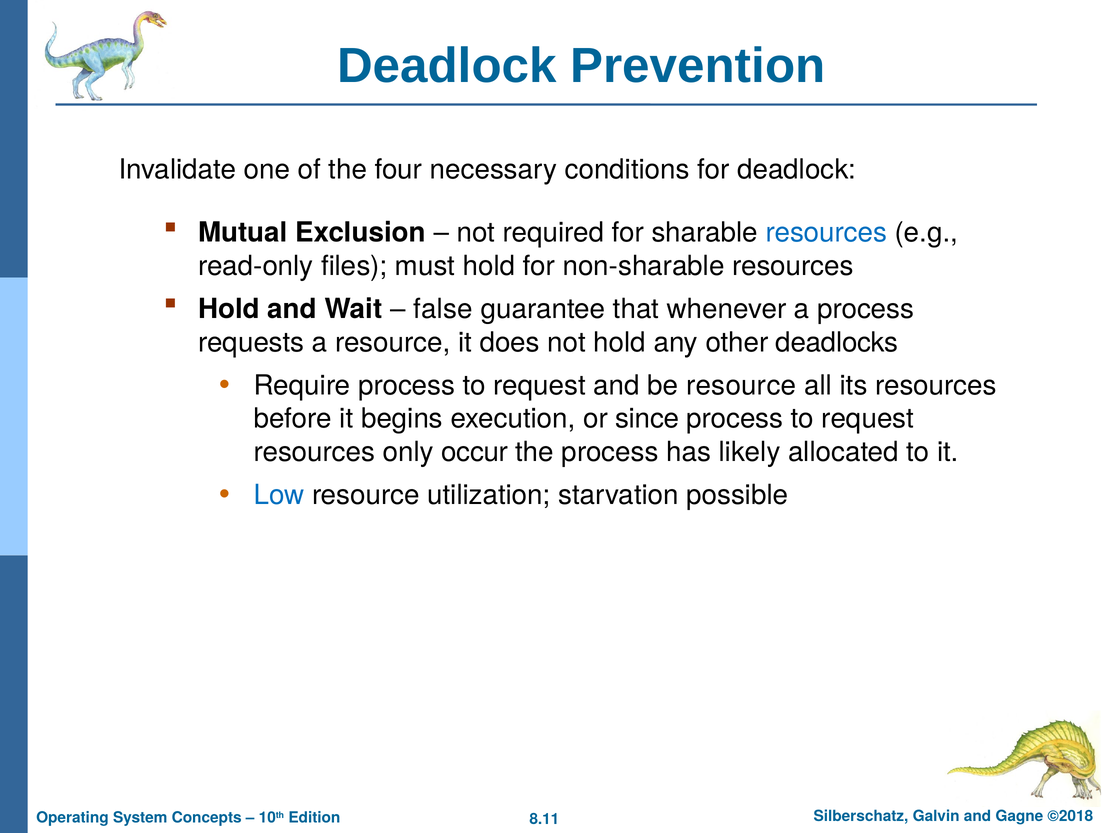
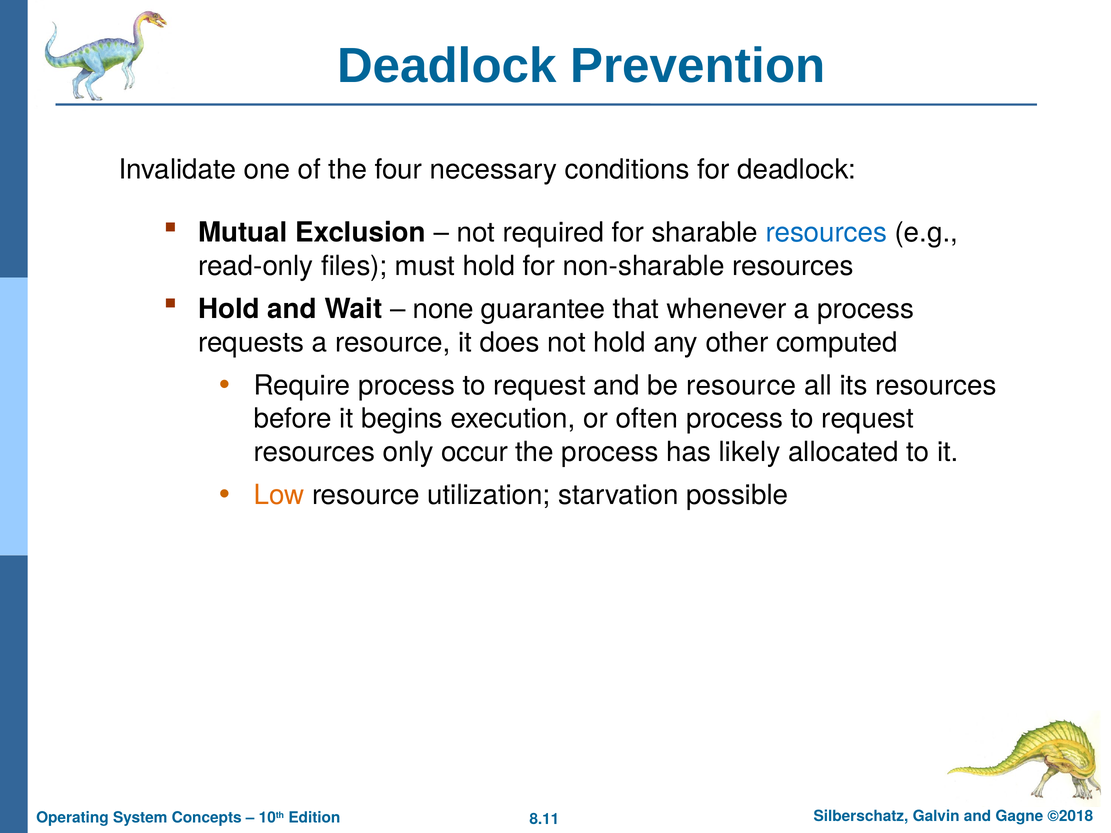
false: false -> none (443, 309)
deadlocks: deadlocks -> computed (837, 343)
since: since -> often (647, 419)
Low colour: blue -> orange (279, 495)
